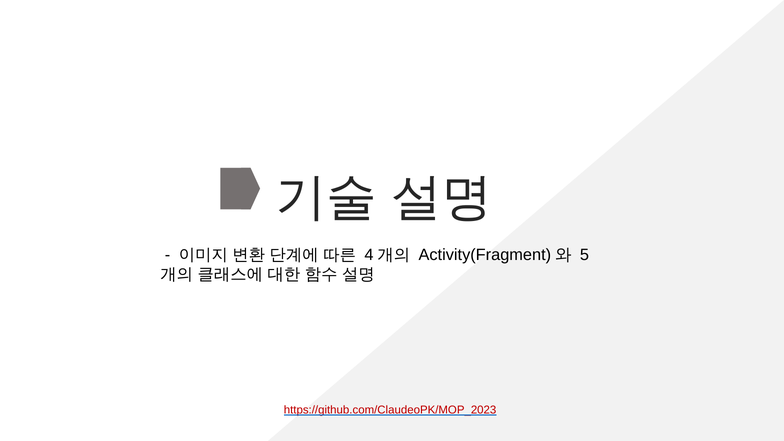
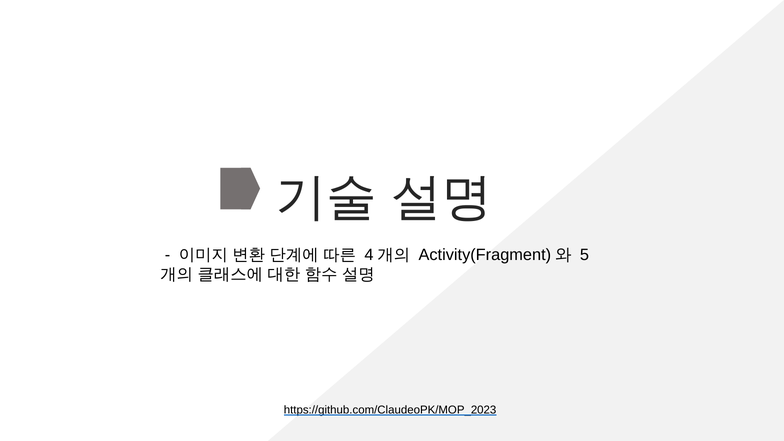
https://github.com/ClaudeoPK/MOP_2023 colour: red -> black (390, 410)
